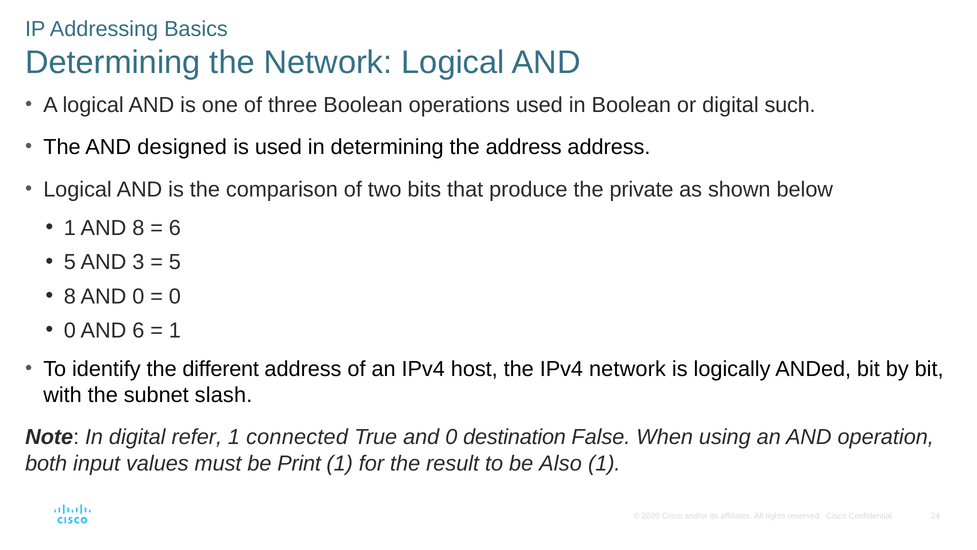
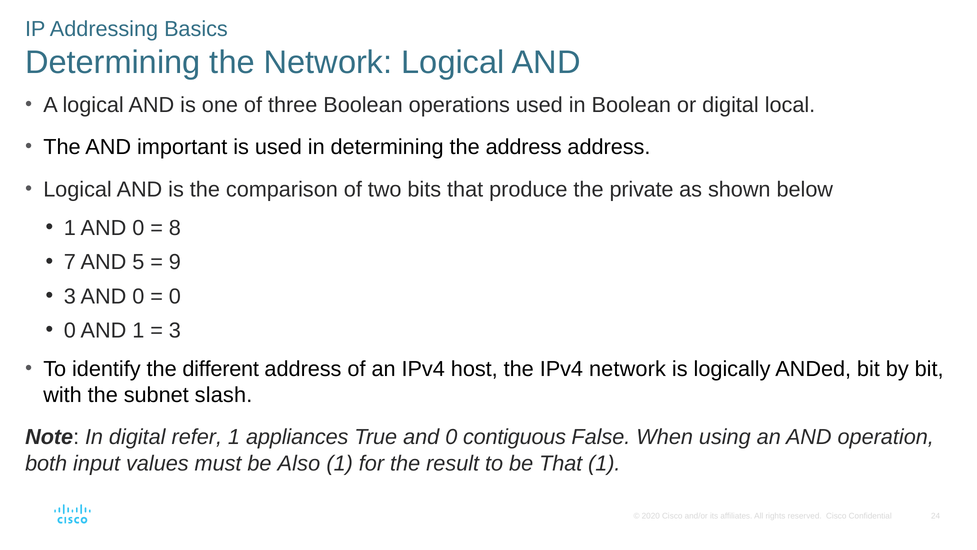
such: such -> local (790, 105)
designed: designed -> important (182, 147)
1 AND 8: 8 -> 0 (138, 228)
6: 6 -> 8 (175, 228)
5: 5 -> 7 (70, 262)
3: 3 -> 5 (138, 262)
5: 5 -> 9 (175, 262)
8: 8 -> 3 (70, 296)
AND 6: 6 -> 1 (138, 330)
1: 1 -> 3 (175, 330)
connected: connected -> appliances (297, 437)
destination: destination -> contiguous (515, 437)
Print: Print -> Also (299, 463)
be Also: Also -> That (561, 463)
